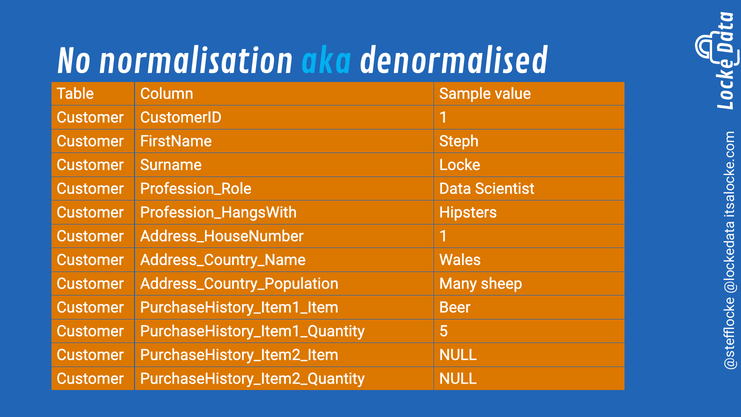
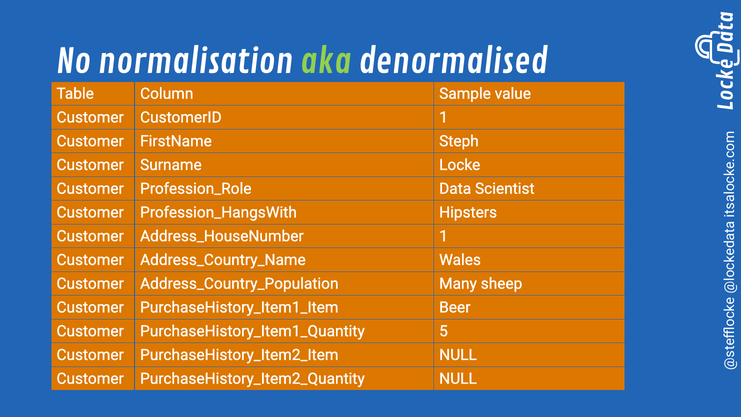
aka colour: light blue -> light green (326, 62)
